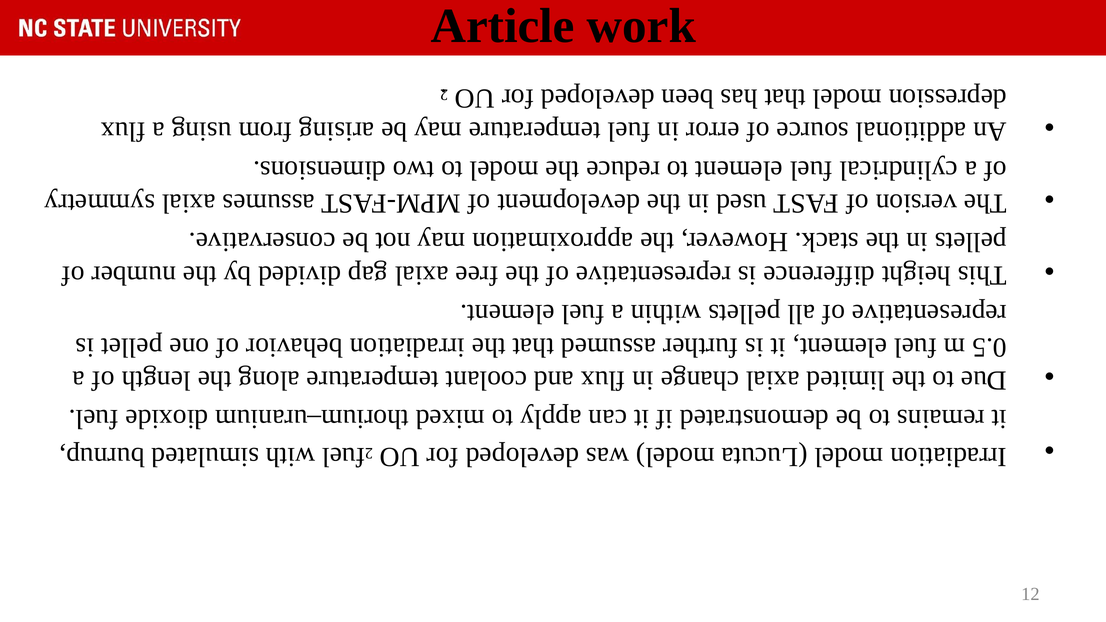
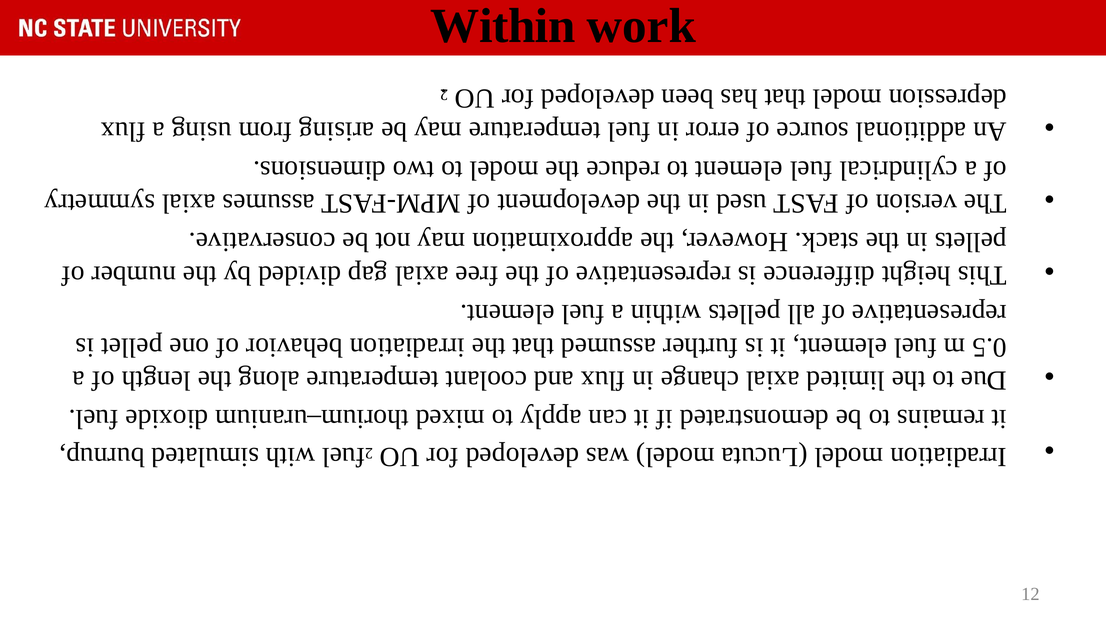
Article: Article -> Within (503, 26)
